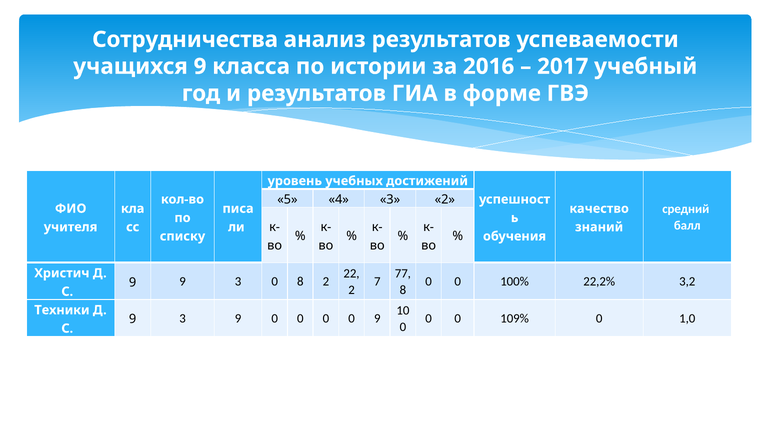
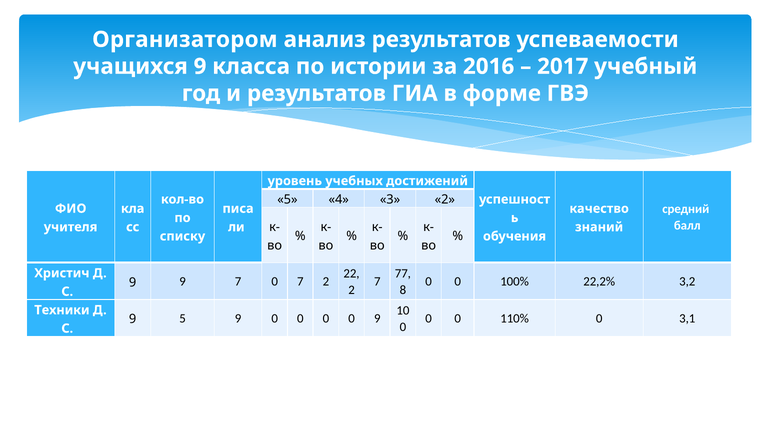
Сотрудничества: Сотрудничества -> Организатором (185, 40)
9 9 3: 3 -> 7 (238, 282)
0 8: 8 -> 7 (300, 282)
109%: 109% -> 110% (515, 319)
1,0: 1,0 -> 3,1 (687, 319)
3: 3 -> 5 (182, 319)
